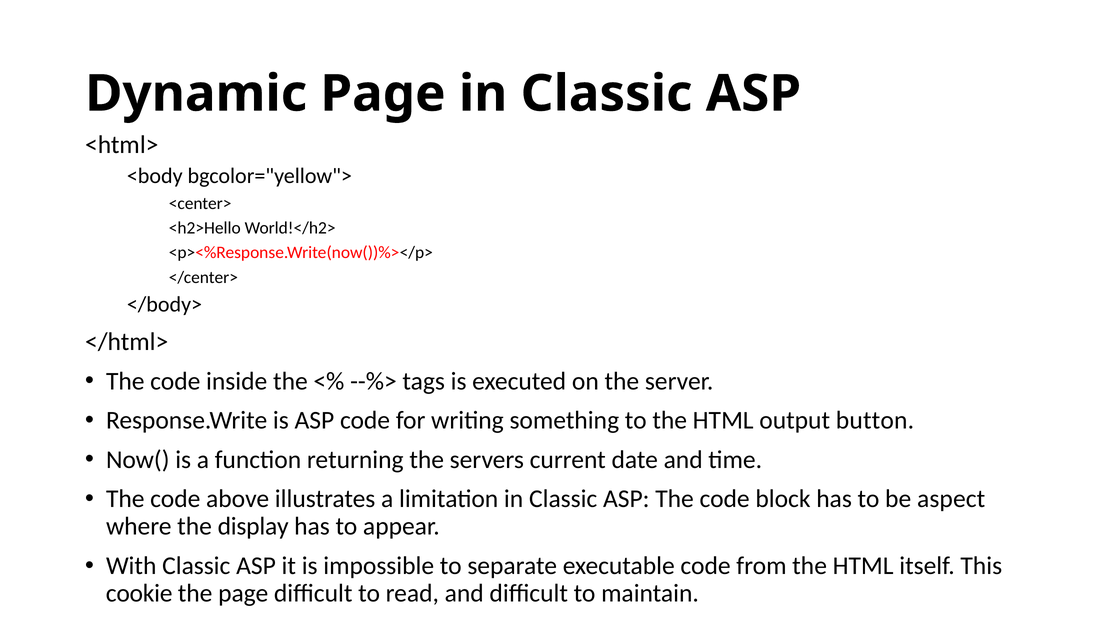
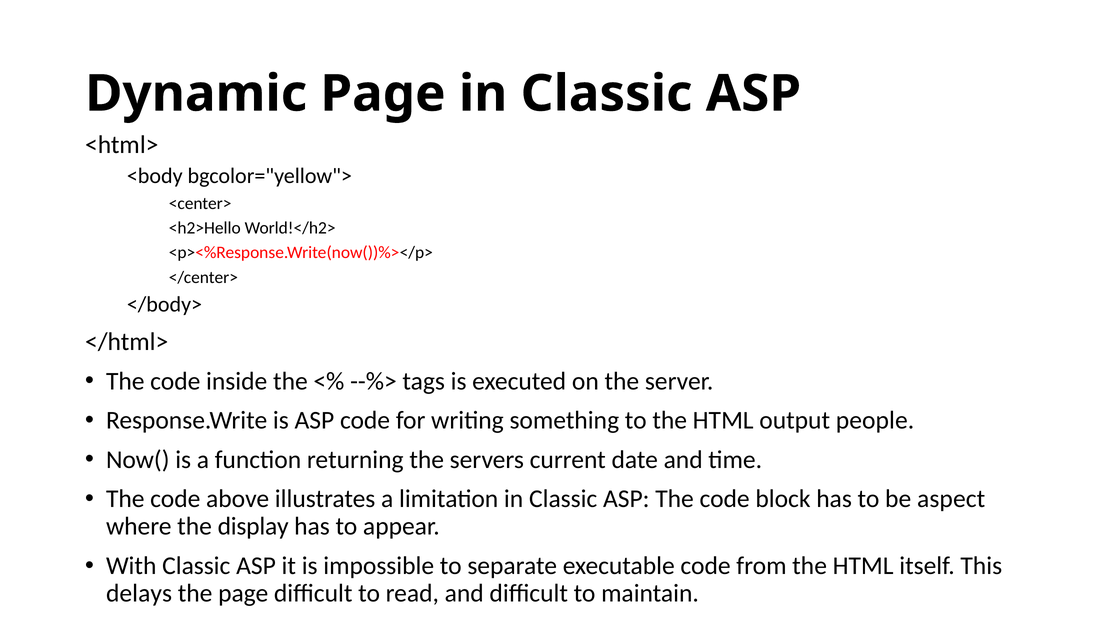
button: button -> people (875, 420)
cookie: cookie -> delays (139, 593)
